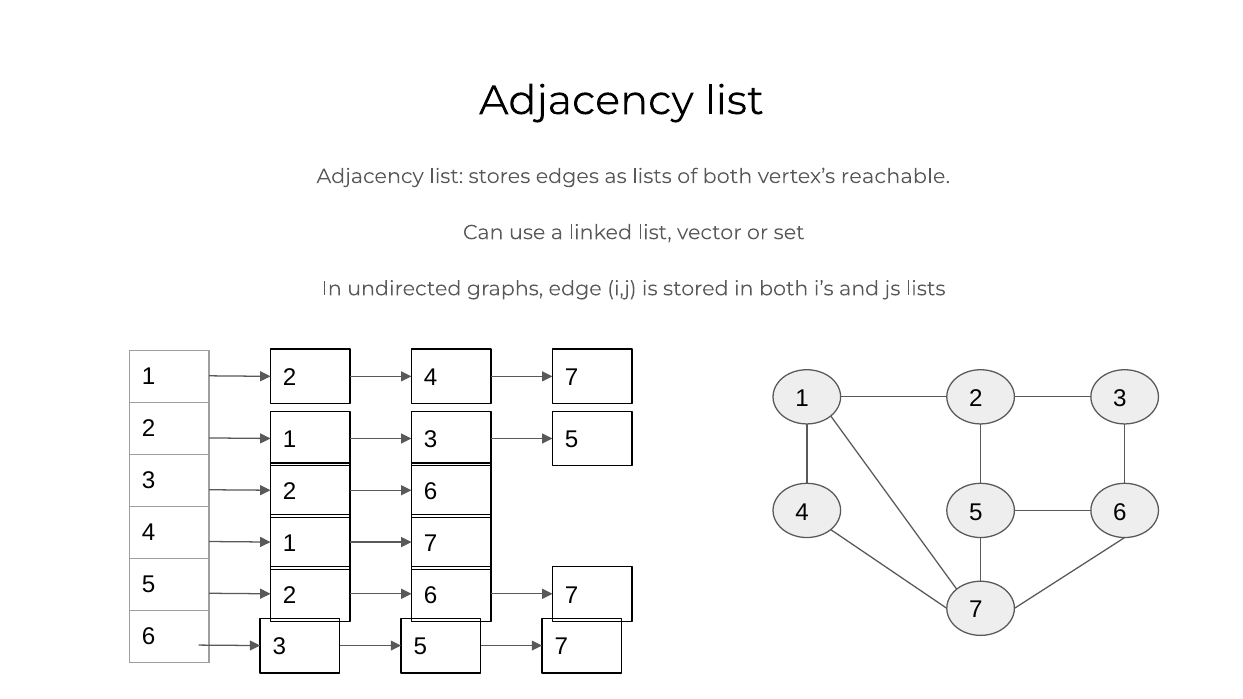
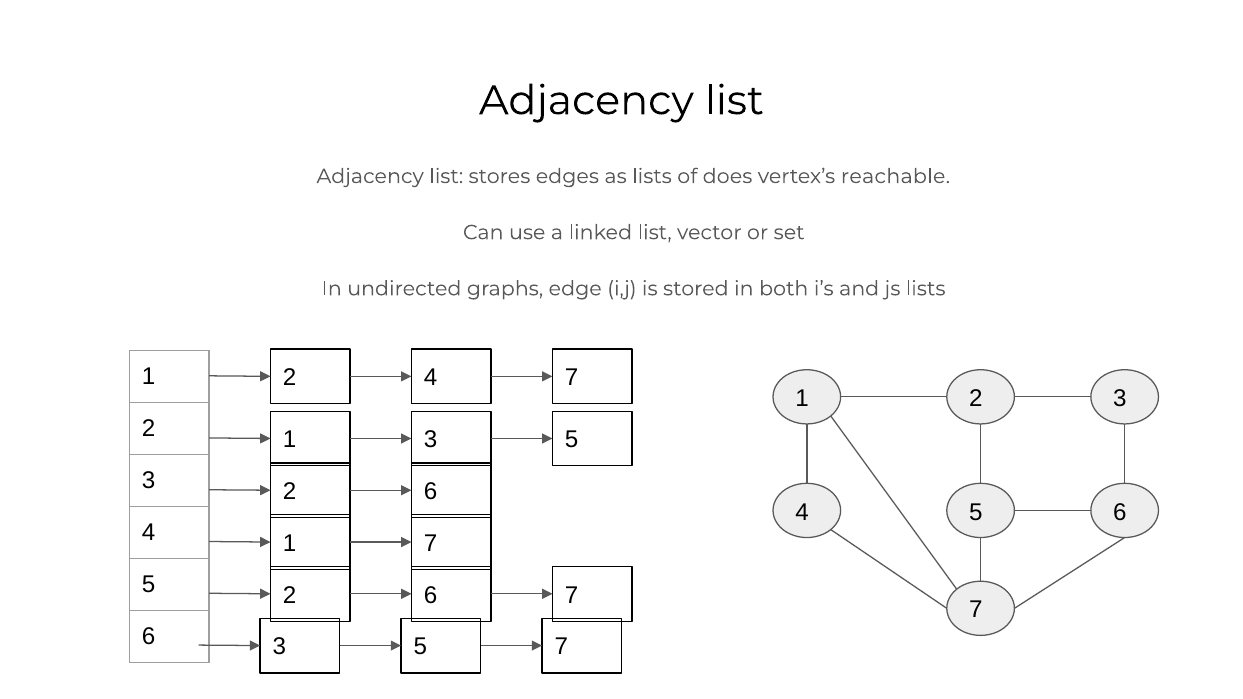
of both: both -> does (727, 176)
